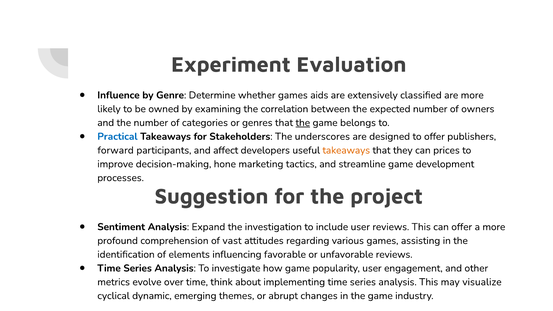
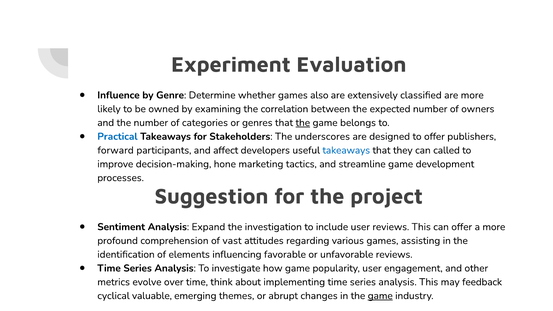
aids: aids -> also (319, 95)
takeaways colour: orange -> blue (346, 150)
prices: prices -> called (447, 150)
visualize: visualize -> feedback (482, 282)
dynamic: dynamic -> valuable (152, 296)
game underline: none -> present (380, 296)
